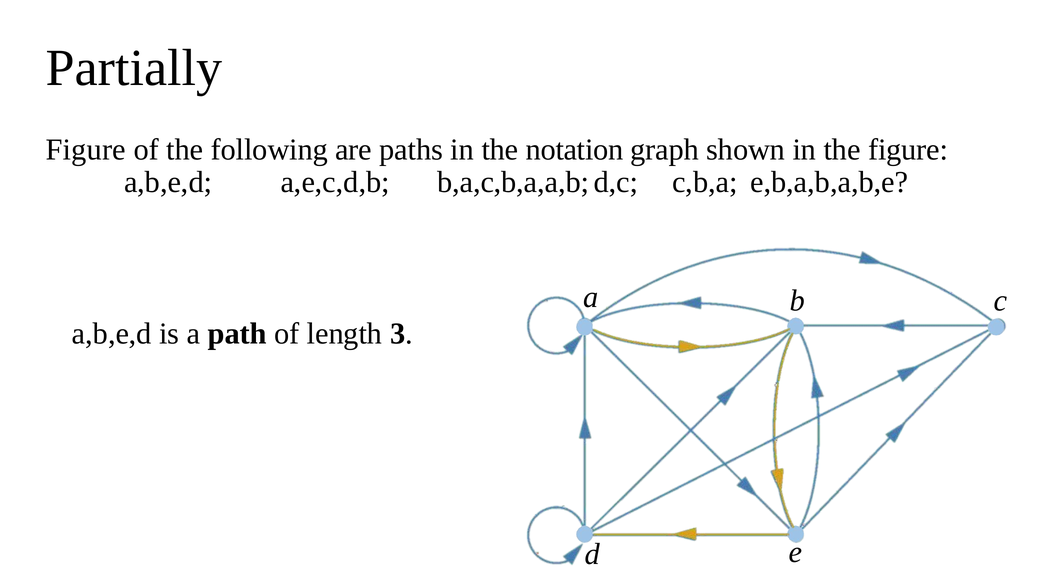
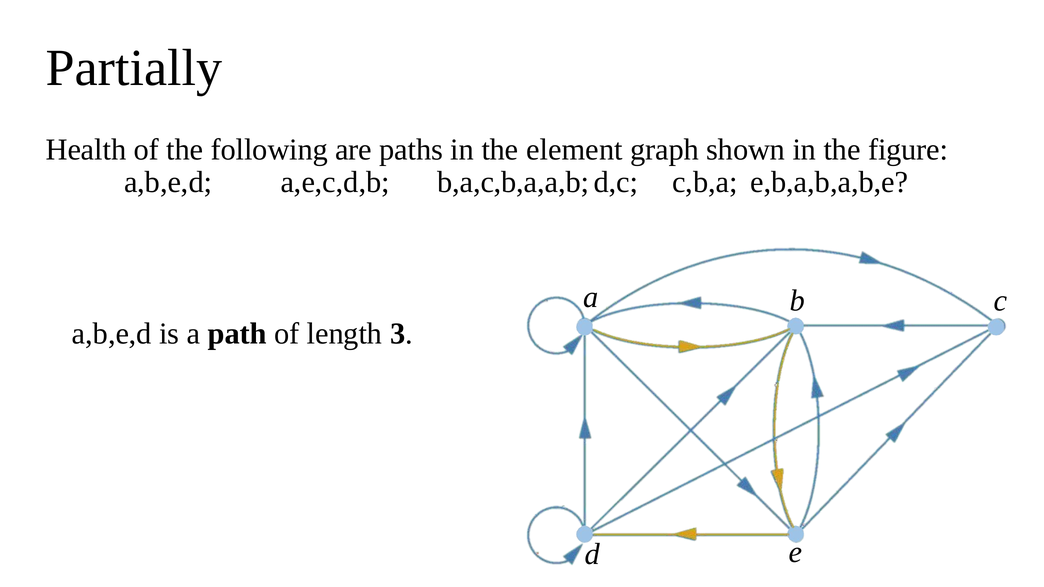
Figure: Figure -> Health (86, 150)
notation: notation -> element (574, 150)
